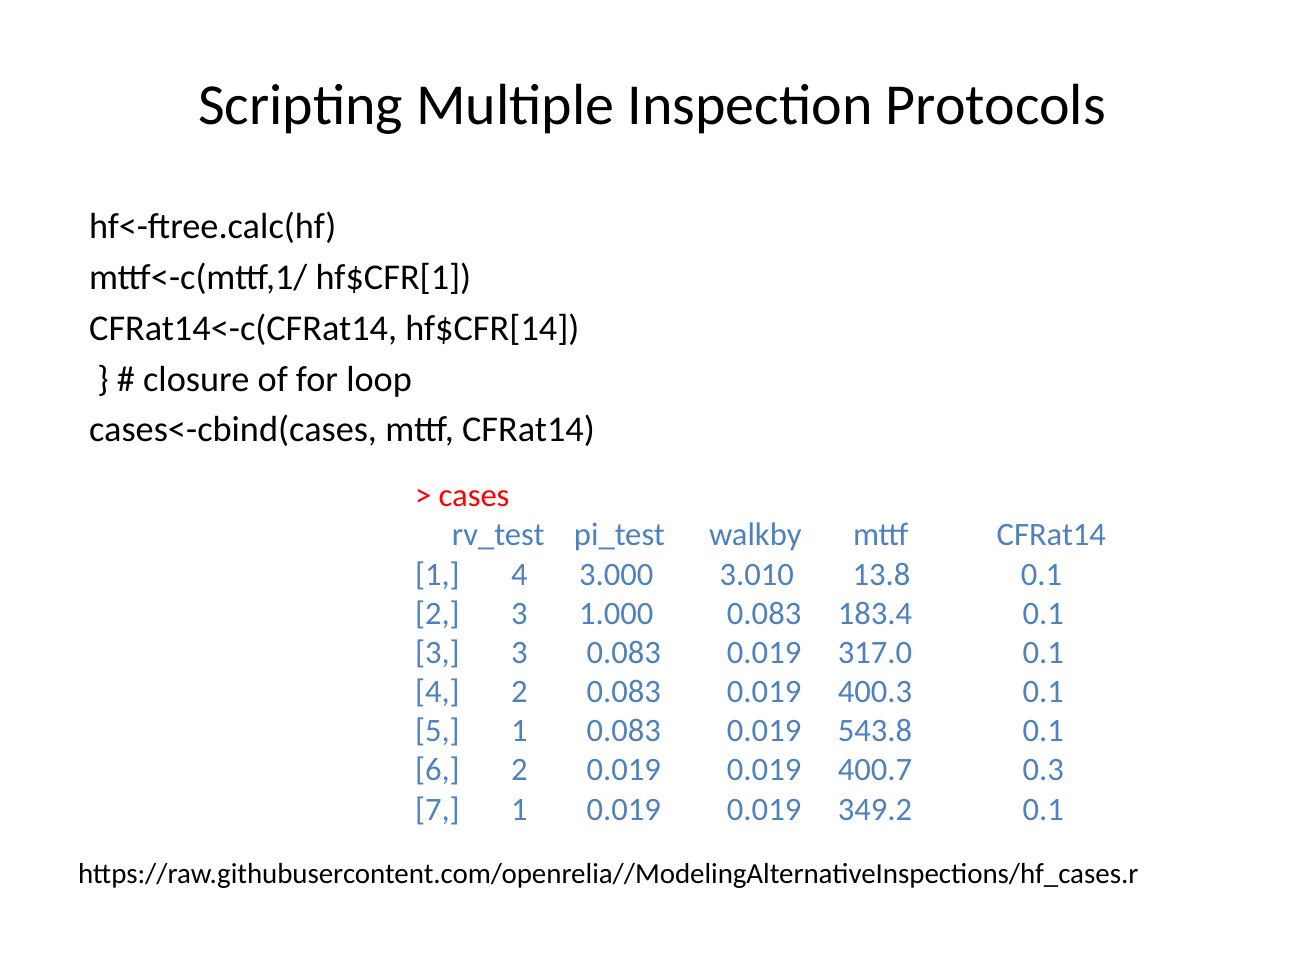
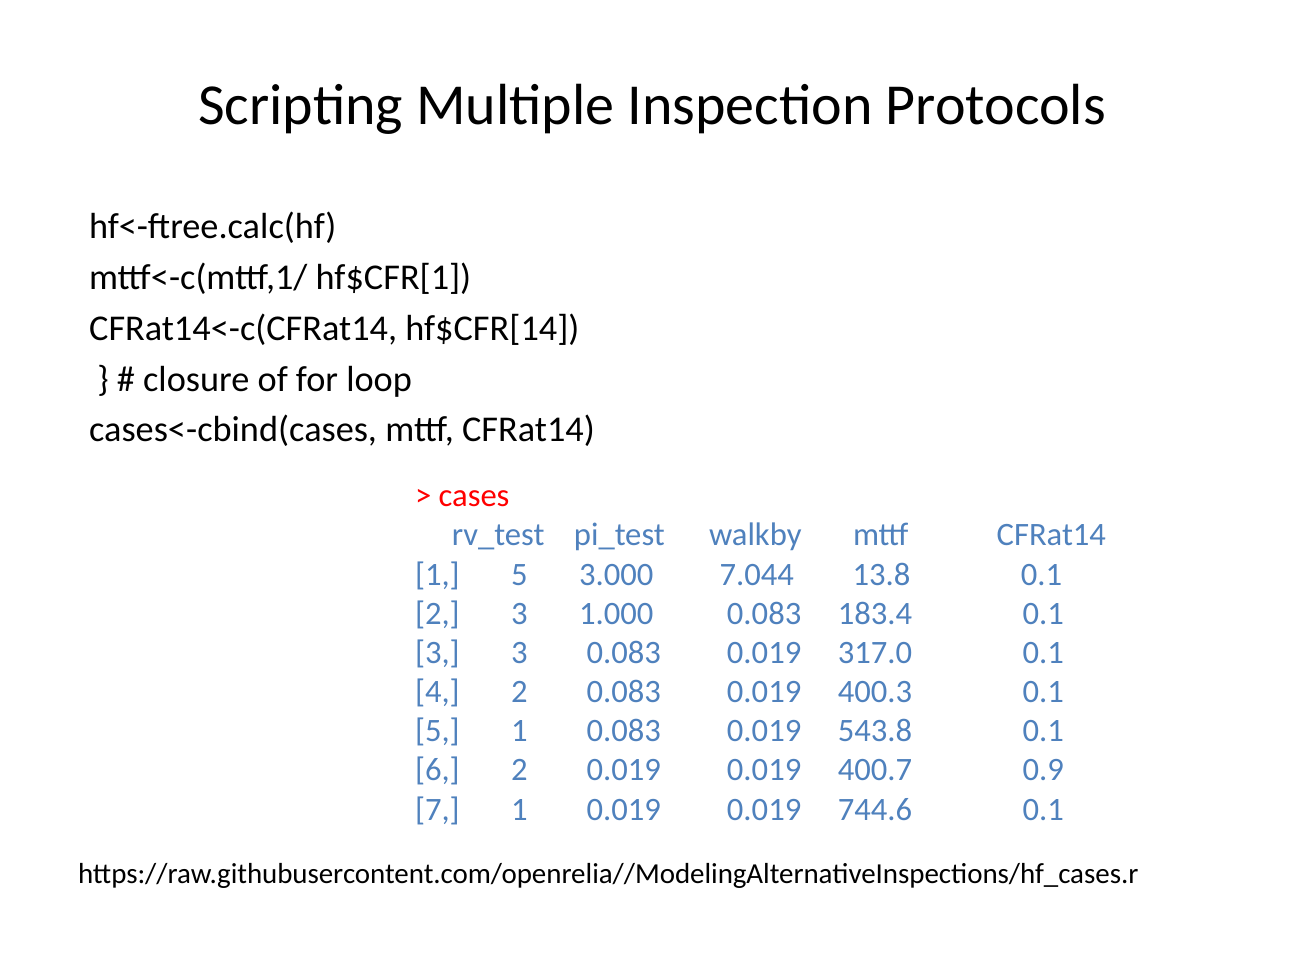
1 4: 4 -> 5 (519, 574)
3.010: 3.010 -> 7.044 (757, 574)
0.3: 0.3 -> 0.9 (1043, 770)
349.2: 349.2 -> 744.6 (875, 809)
